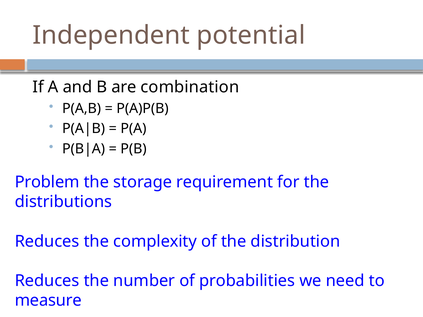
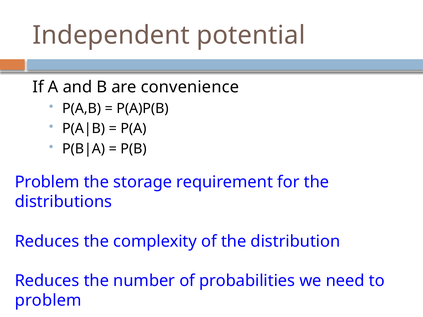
combination: combination -> convenience (190, 87)
measure: measure -> problem (48, 301)
